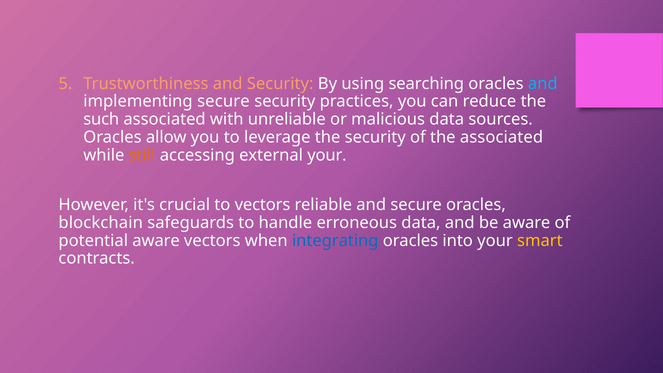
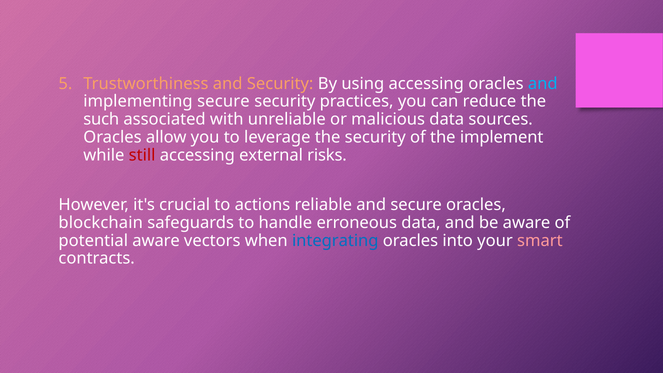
using searching: searching -> accessing (426, 84)
the associated: associated -> implement (502, 137)
still colour: orange -> red (142, 155)
external your: your -> risks (327, 155)
to vectors: vectors -> actions (262, 205)
smart colour: yellow -> pink (540, 240)
